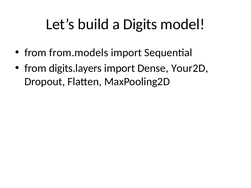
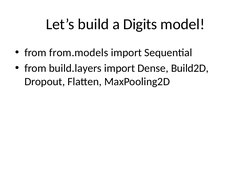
digits.layers: digits.layers -> build.layers (75, 68)
Your2D: Your2D -> Build2D (190, 68)
